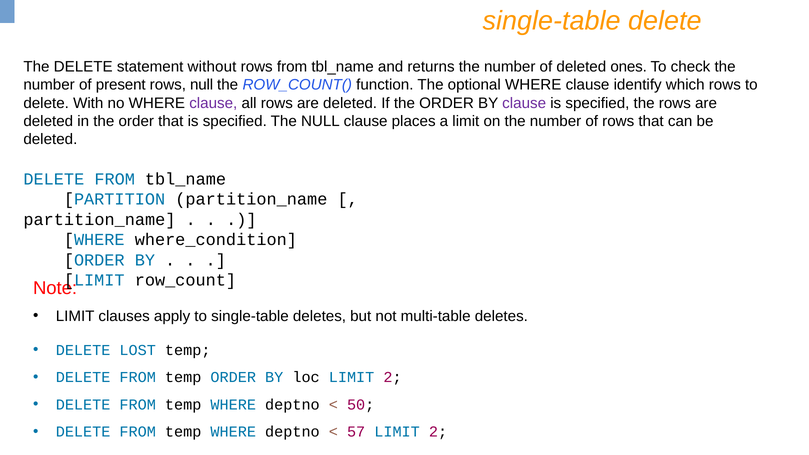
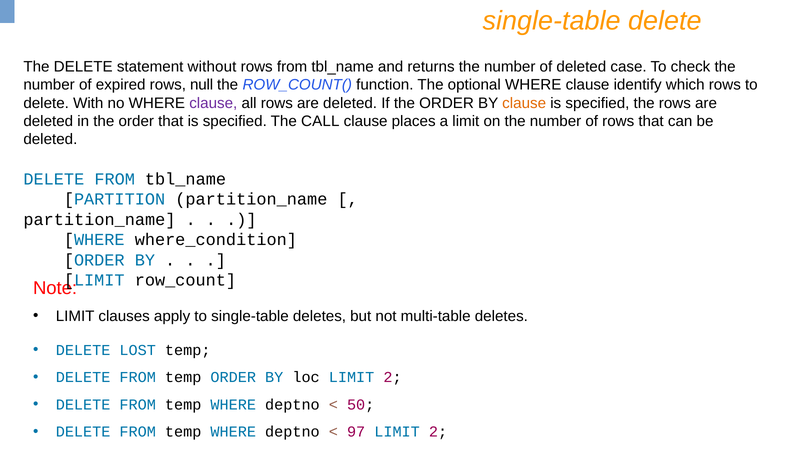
ones: ones -> case (629, 67)
present: present -> expired (121, 85)
clause colour: purple -> orange (524, 103)
The NULL: NULL -> CALL (320, 121)
57: 57 -> 97 (356, 432)
